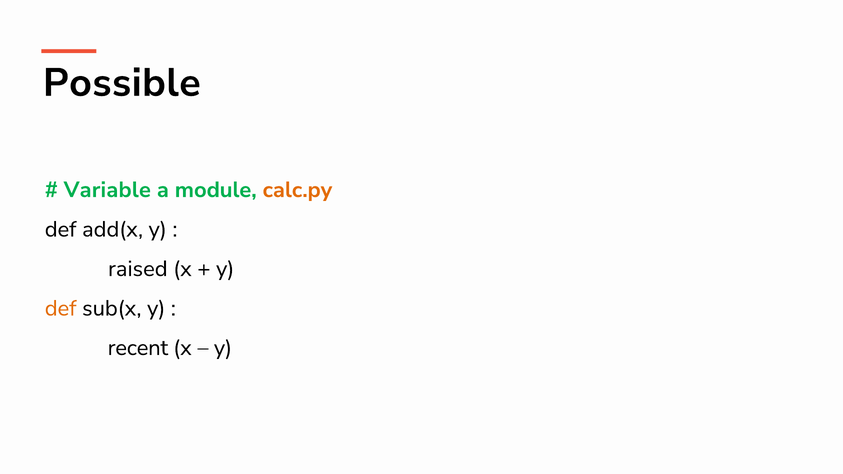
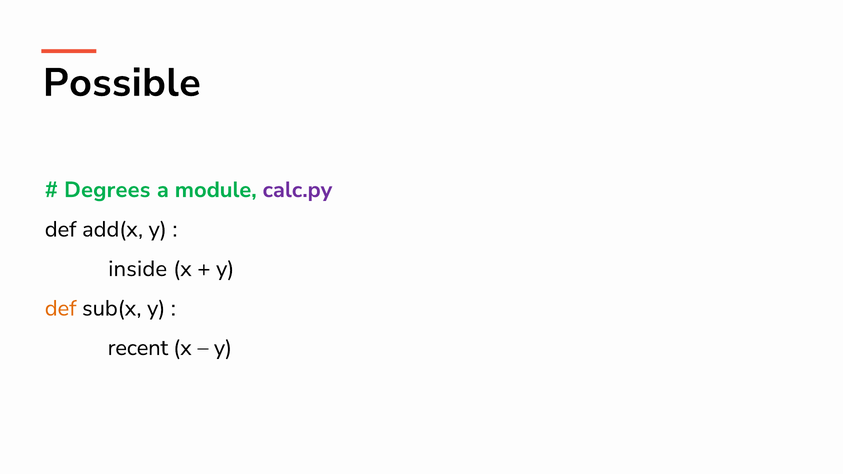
Variable: Variable -> Degrees (107, 190)
calc.py colour: orange -> purple (297, 190)
raised: raised -> inside (138, 269)
